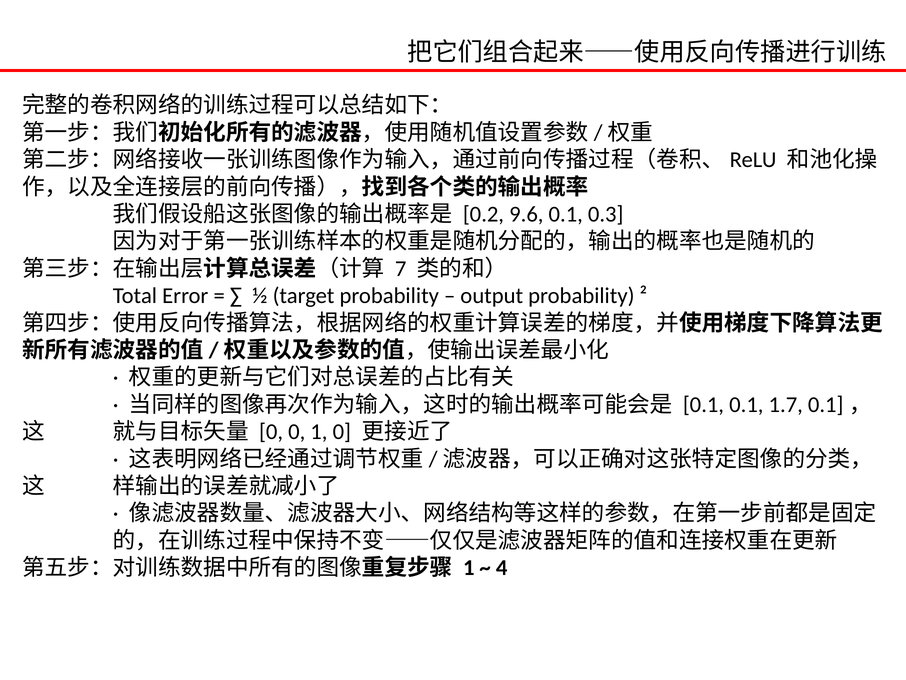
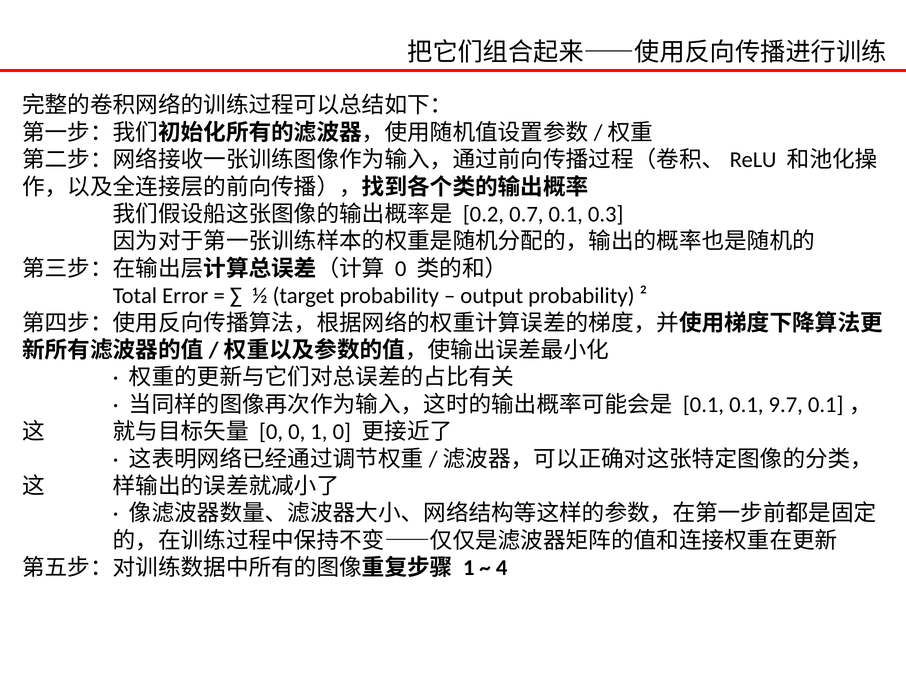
9.6: 9.6 -> 0.7 (526, 214)
7: 7 -> 0 (401, 268)
1.7: 1.7 -> 9.7 (786, 404)
